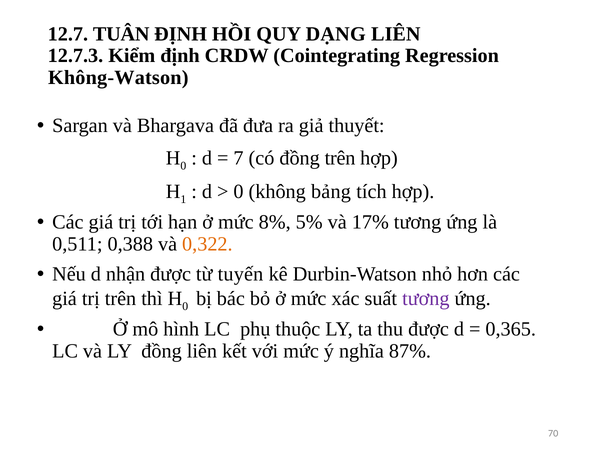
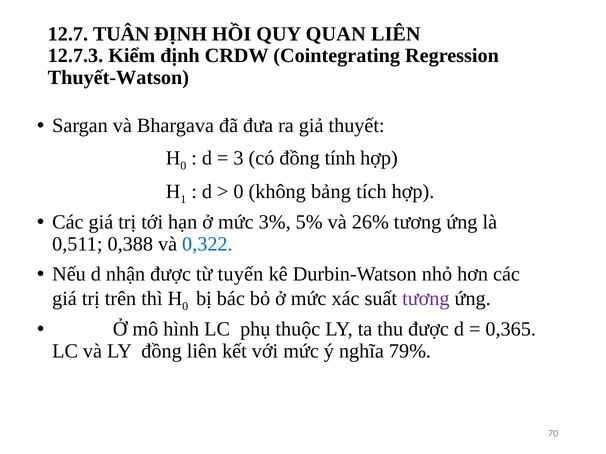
DẠNG: DẠNG -> QUAN (336, 34)
Không-Watson: Không-Watson -> Thuyết-Watson (118, 78)
7: 7 -> 3 (239, 158)
đồng trên: trên -> tính (340, 158)
8%: 8% -> 3% (275, 223)
17%: 17% -> 26% (370, 223)
0,322 colour: orange -> blue (207, 244)
87%: 87% -> 79% (410, 351)
